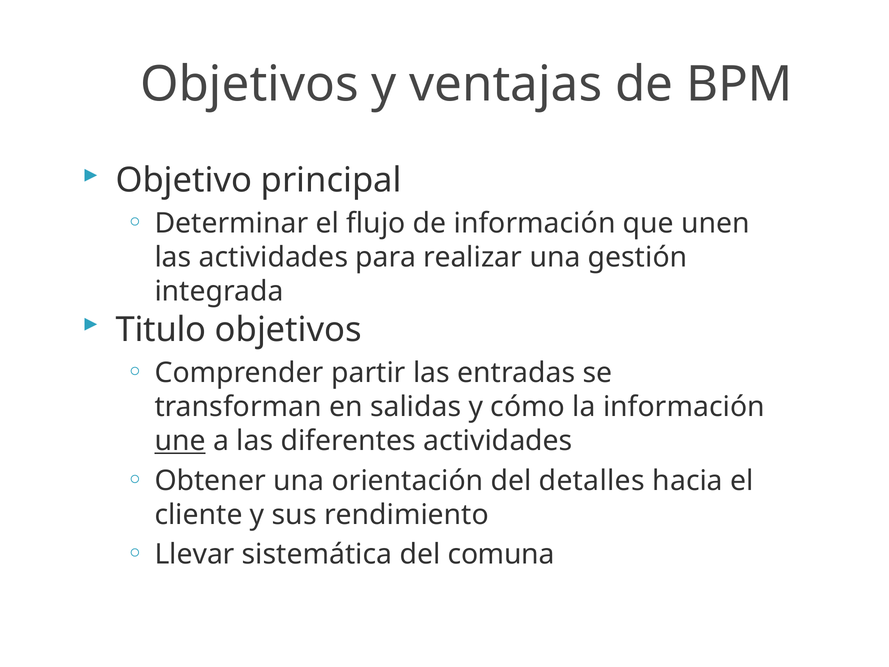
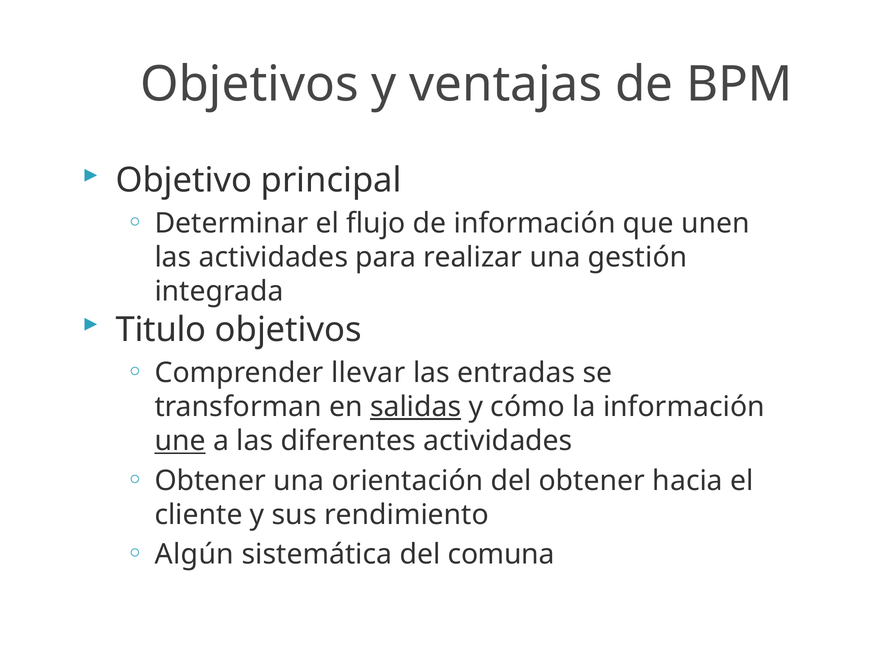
partir: partir -> llevar (368, 373)
salidas underline: none -> present (416, 407)
del detalles: detalles -> obtener (592, 480)
Llevar: Llevar -> Algún (194, 554)
